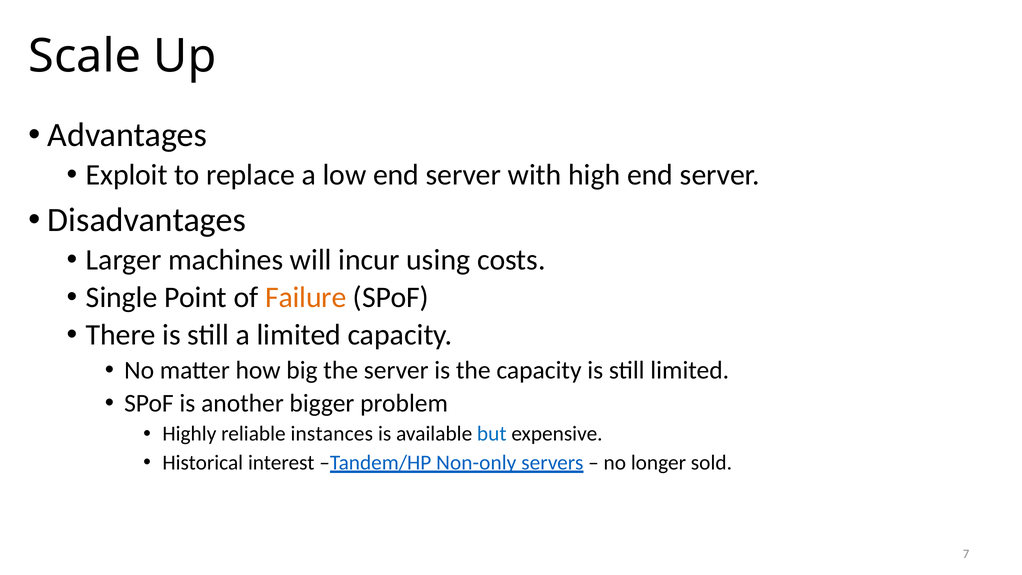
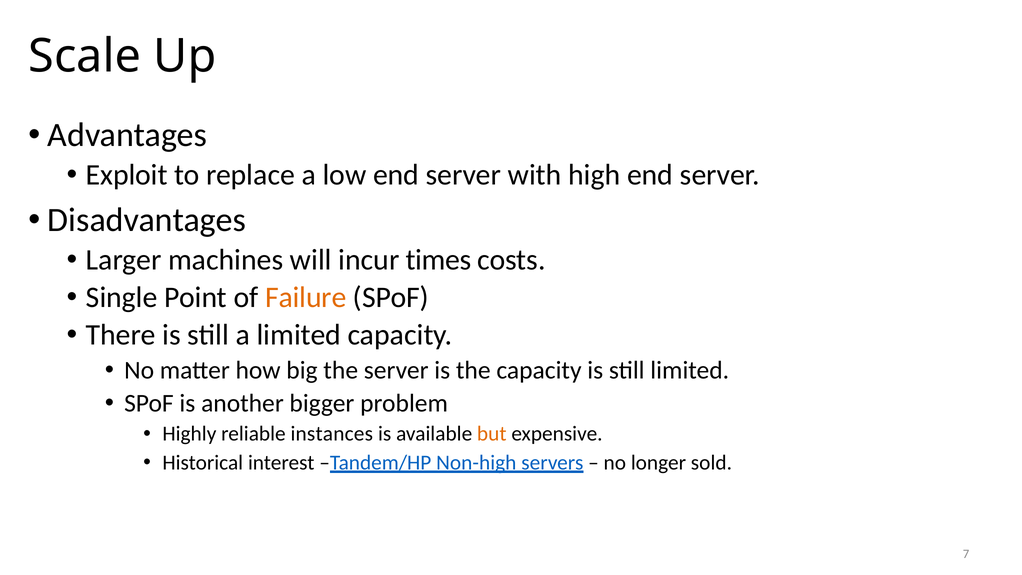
using: using -> times (438, 260)
but colour: blue -> orange (492, 434)
Non-only: Non-only -> Non-high (476, 462)
